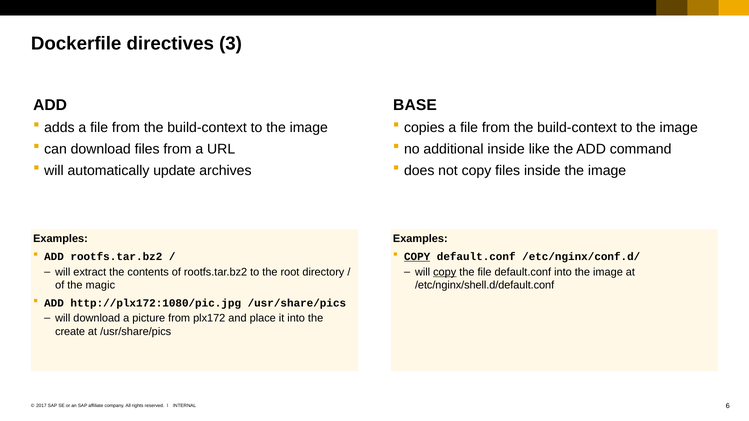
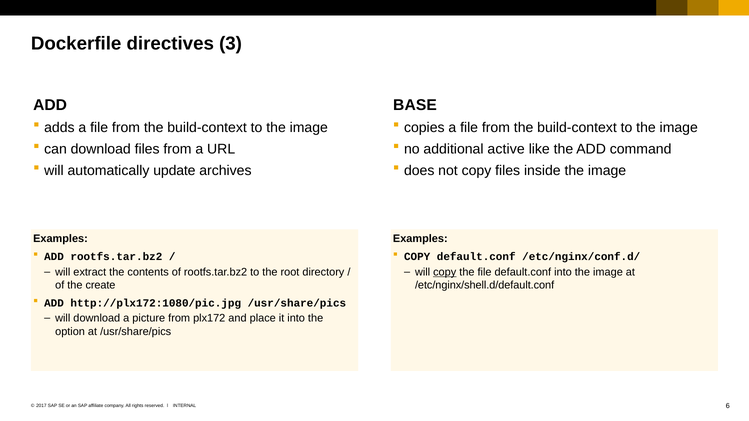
additional inside: inside -> active (506, 149)
COPY underline: present -> none (417, 257)
magic: magic -> create (100, 285)
create: create -> option (70, 332)
